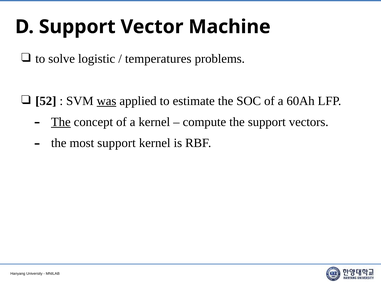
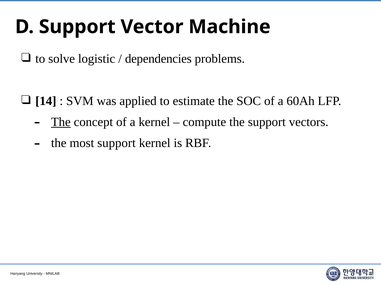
temperatures: temperatures -> dependencies (158, 59)
52: 52 -> 14 (46, 101)
was underline: present -> none (107, 101)
